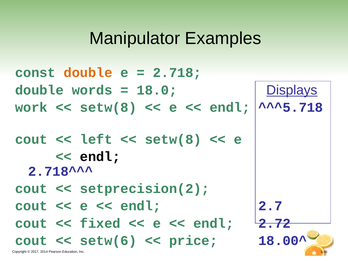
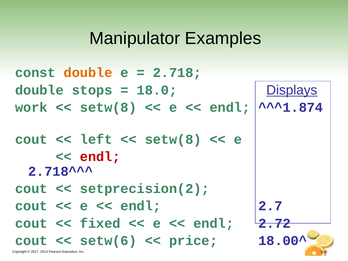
words: words -> stops (92, 90)
^^^5.718: ^^^5.718 -> ^^^1.874 (291, 107)
endl colour: black -> red (100, 157)
